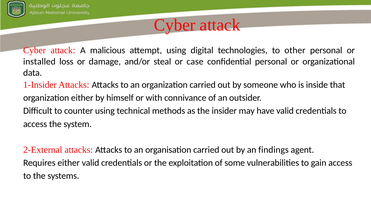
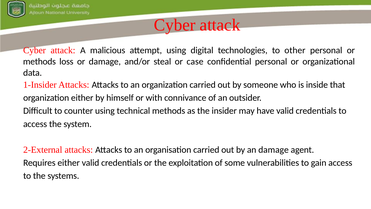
installed: installed -> methods (39, 61)
an findings: findings -> damage (274, 150)
